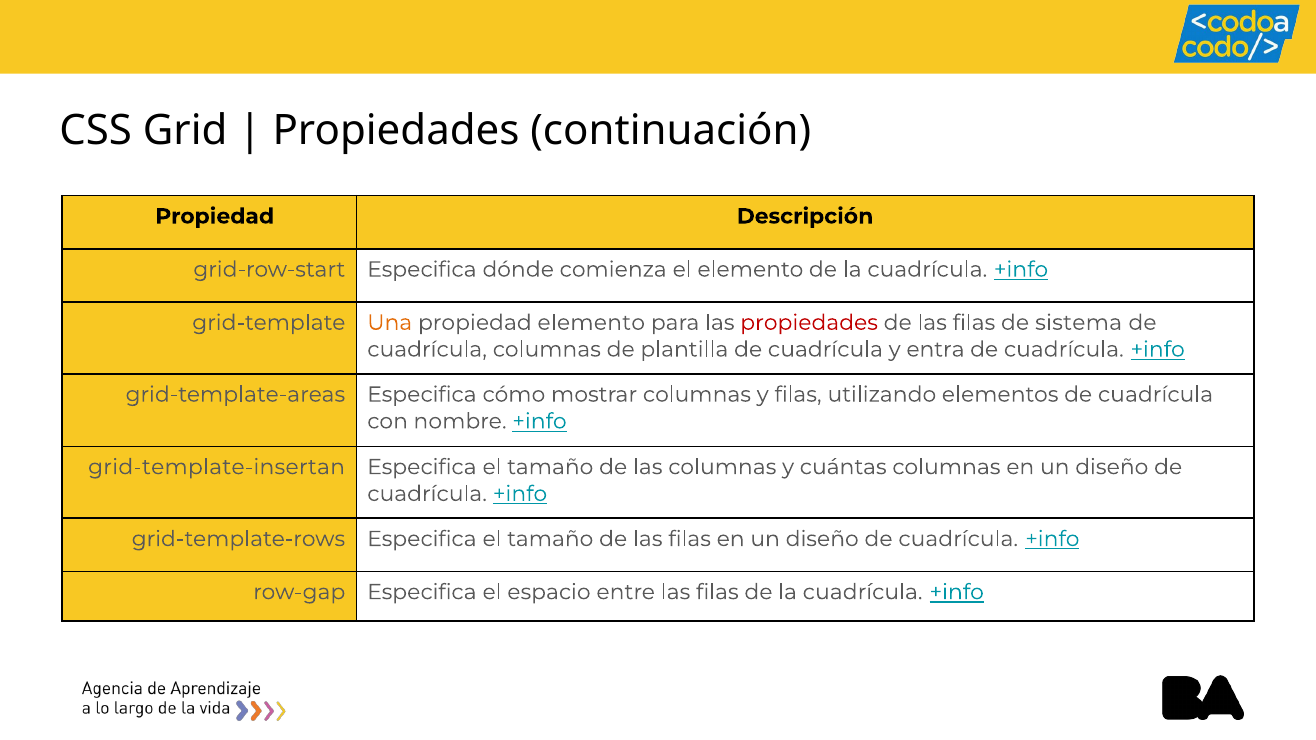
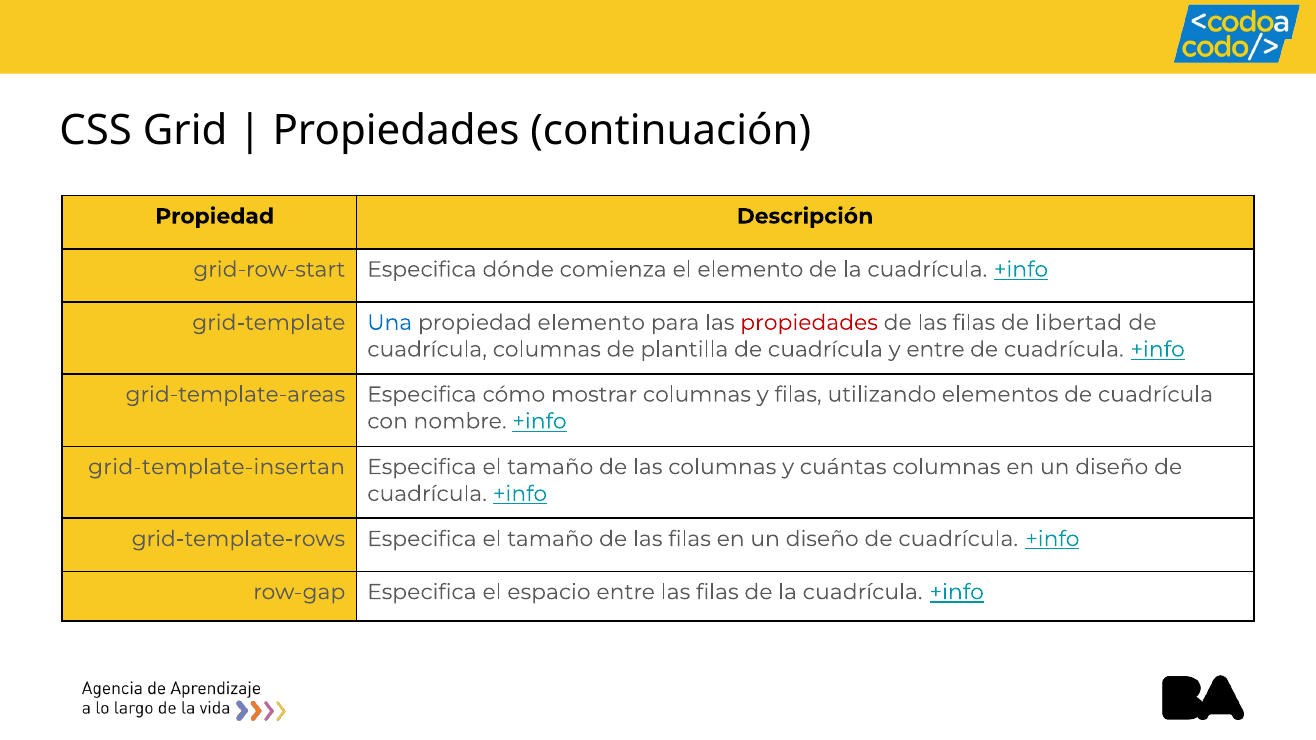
Una colour: orange -> blue (390, 323)
sistema: sistema -> libertad (1079, 323)
y entra: entra -> entre (936, 349)
